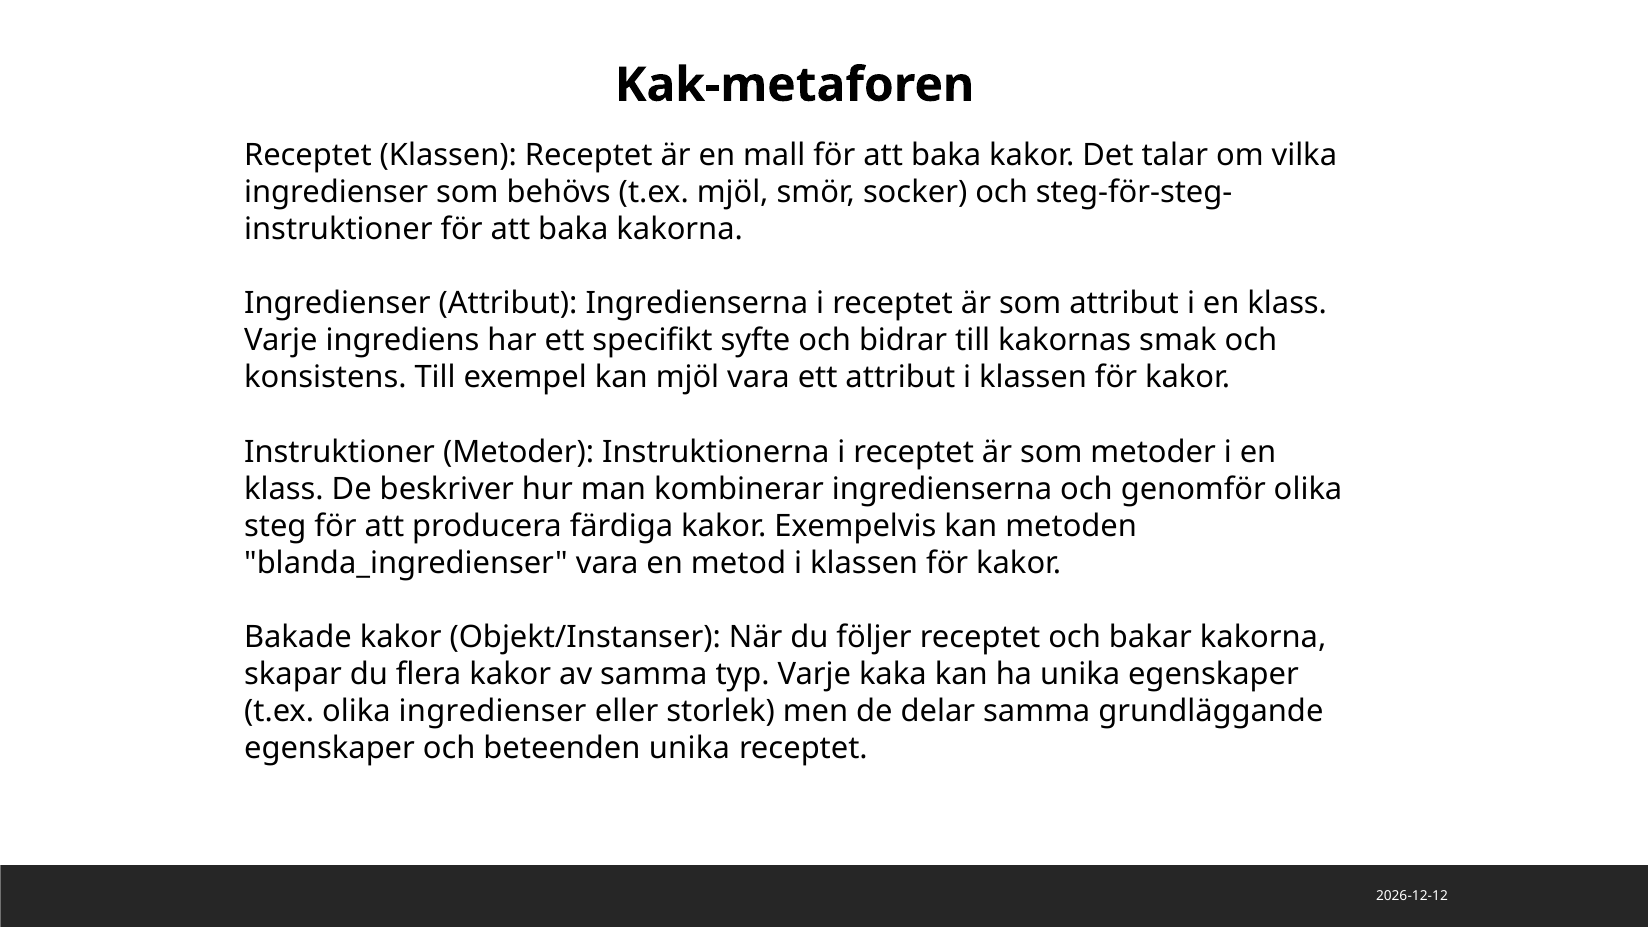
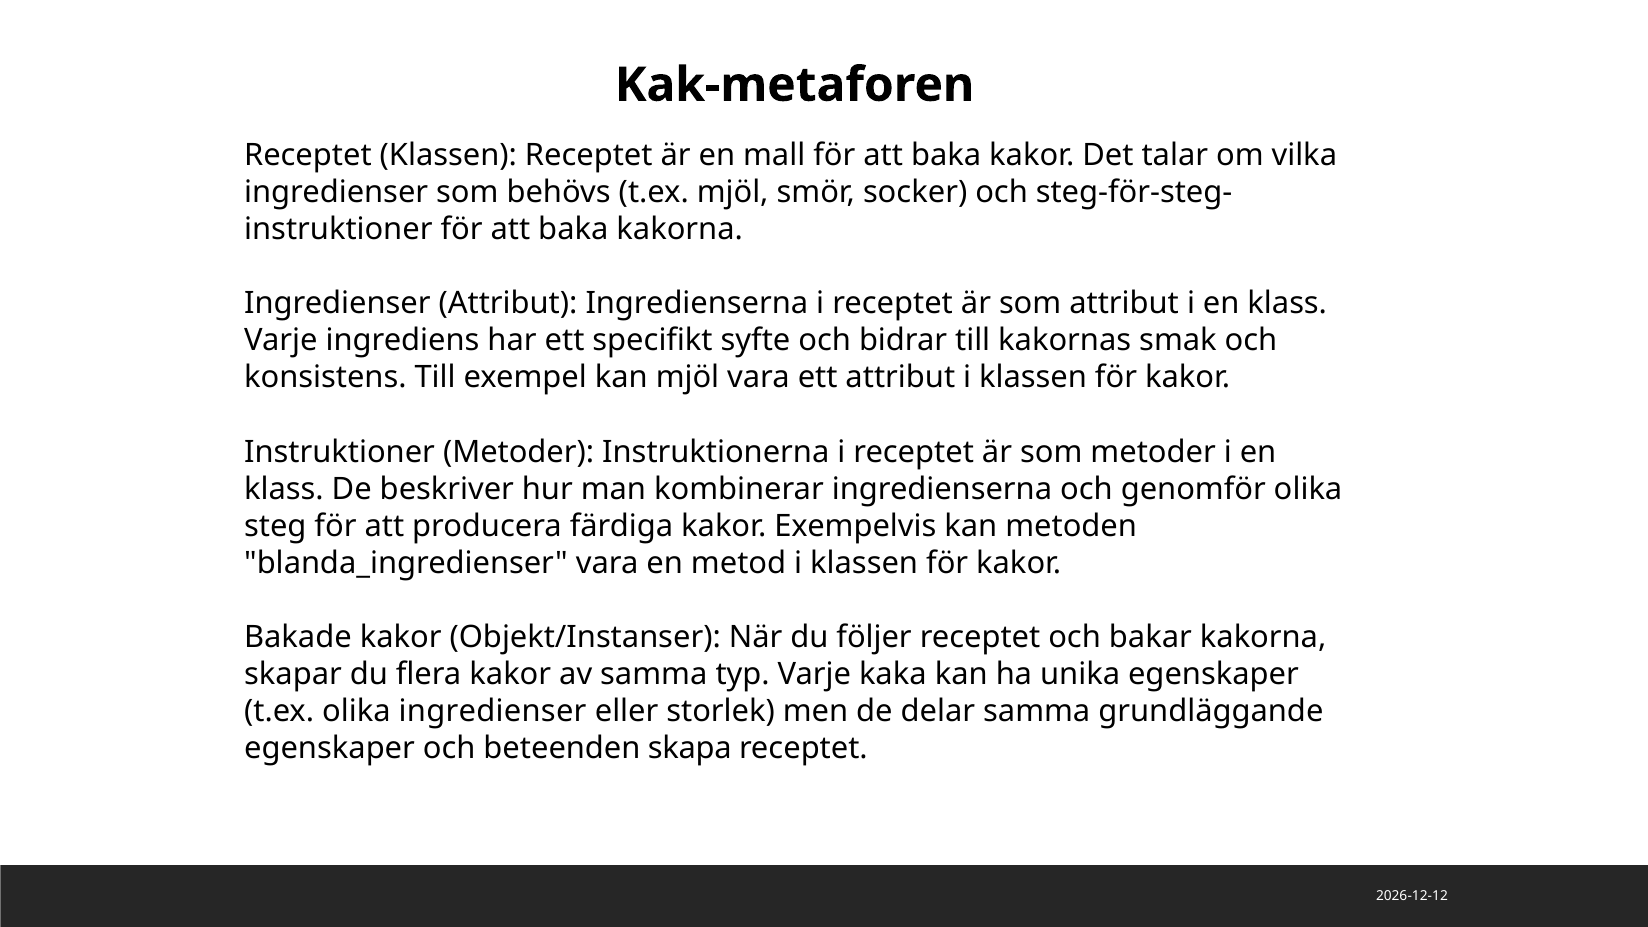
beteenden unika: unika -> skapa (690, 749)
